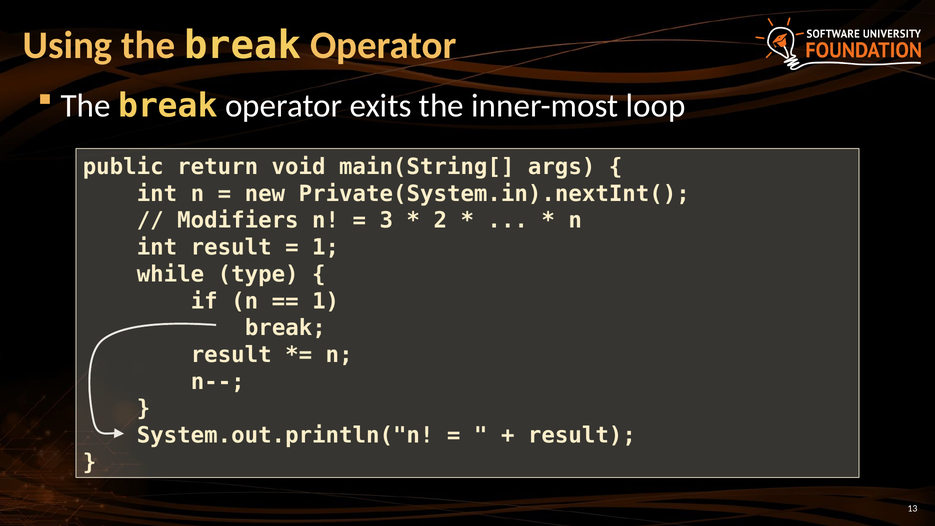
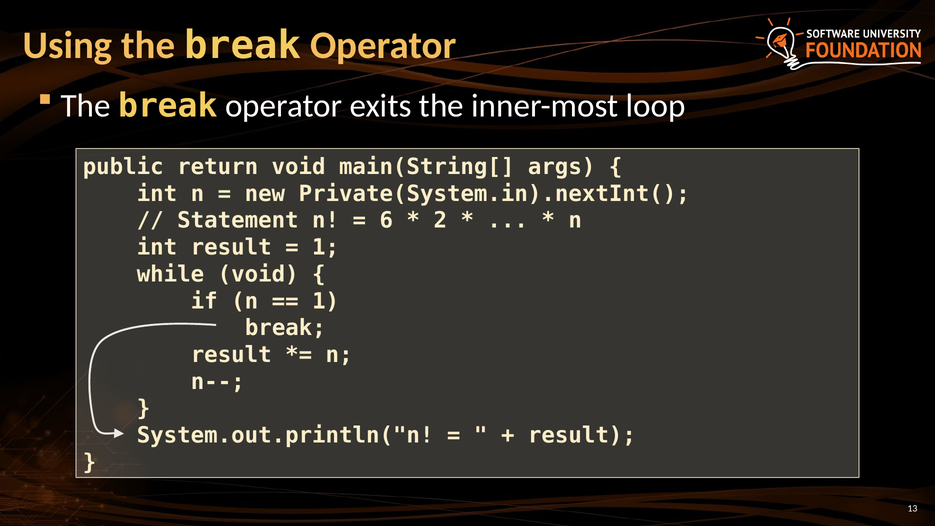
Modifiers: Modifiers -> Statement (238, 221)
3: 3 -> 6 (386, 221)
while type: type -> void (258, 274)
